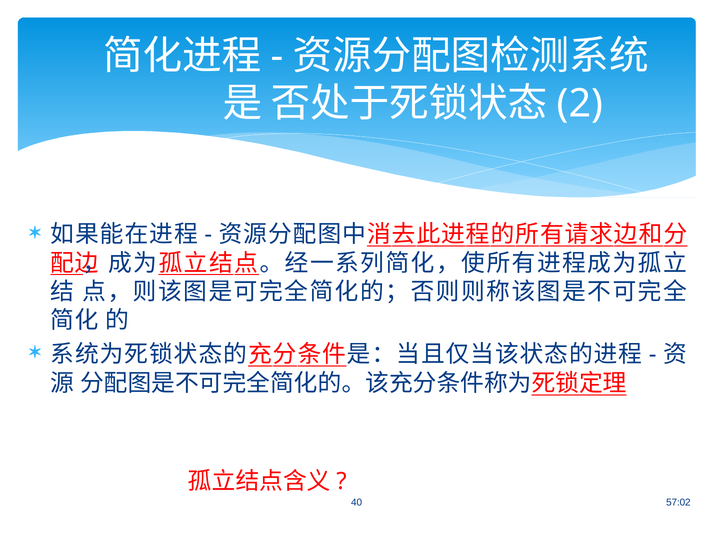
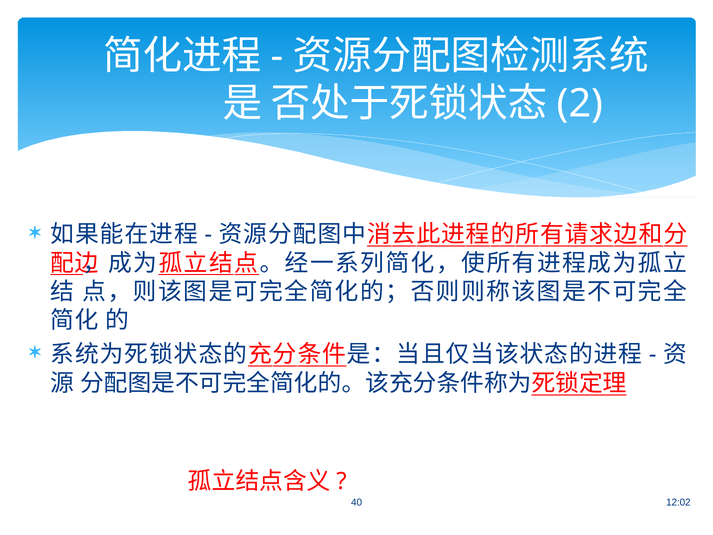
57:02: 57:02 -> 12:02 (678, 502)
